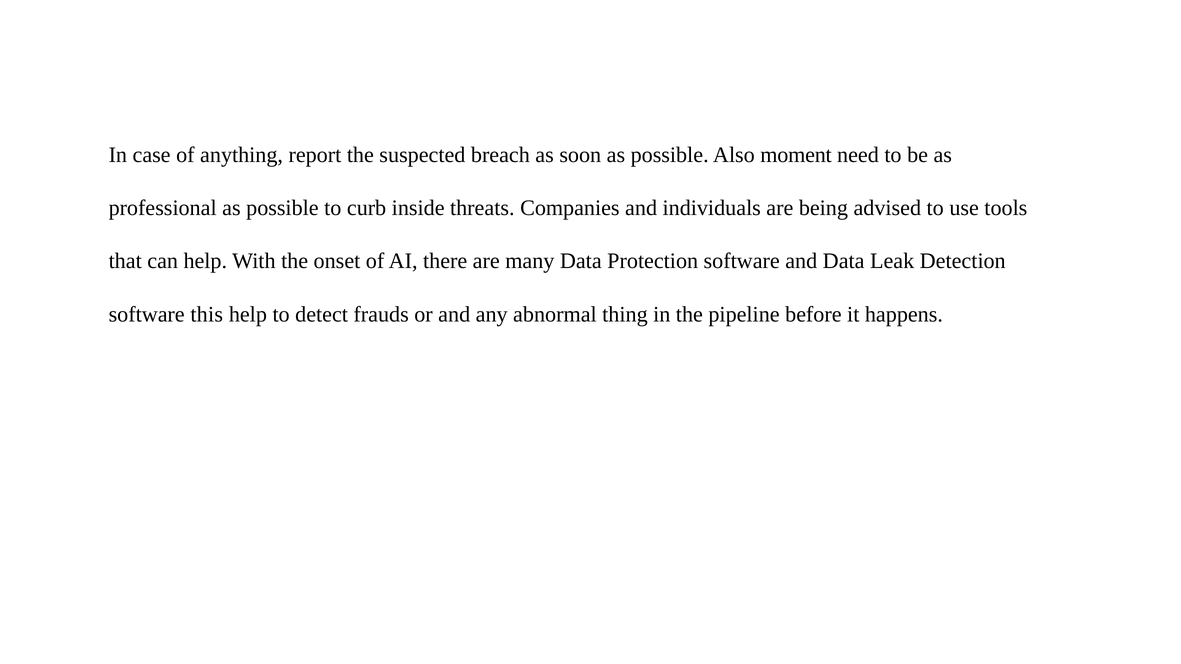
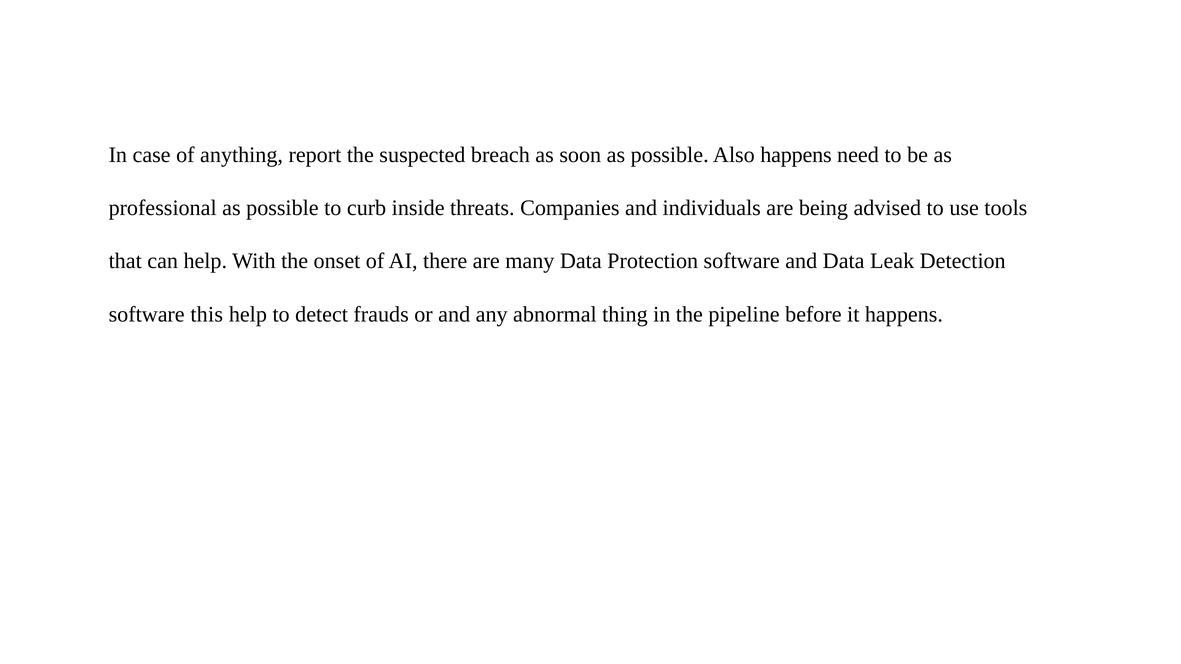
Also moment: moment -> happens (796, 155)
